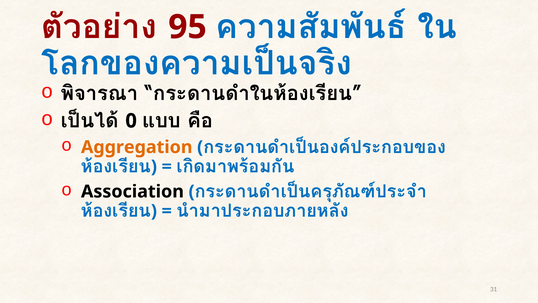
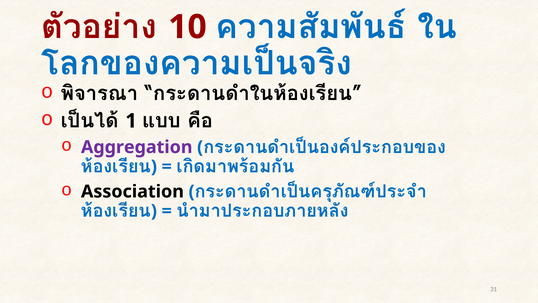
95: 95 -> 10 (187, 27)
0: 0 -> 1 (131, 121)
Aggregation colour: orange -> purple (137, 147)
